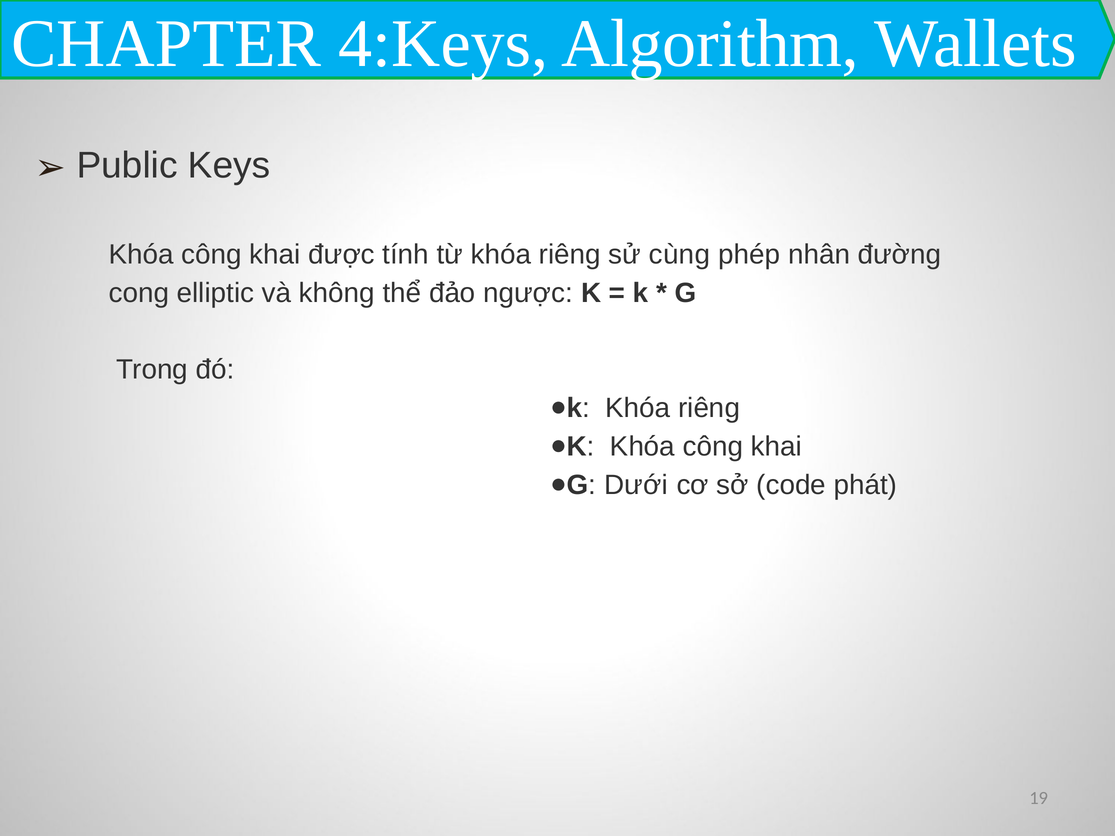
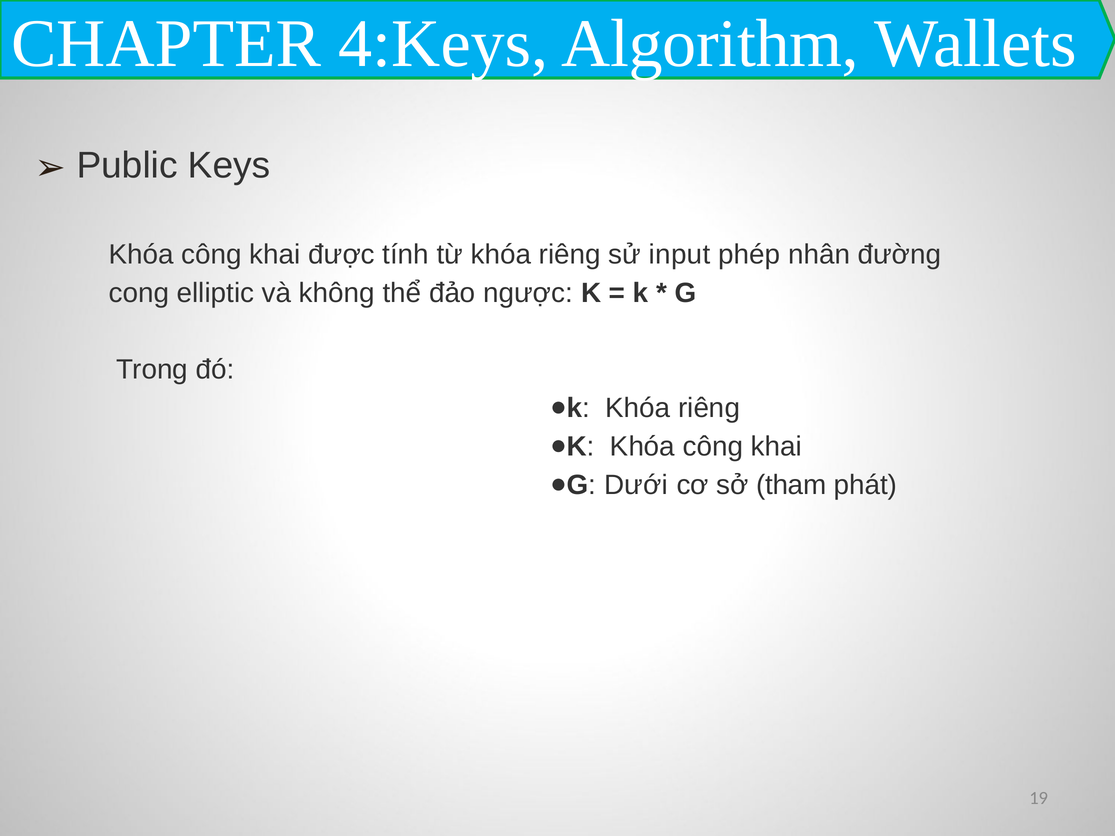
cùng: cùng -> input (680, 255)
code: code -> tham (791, 485)
